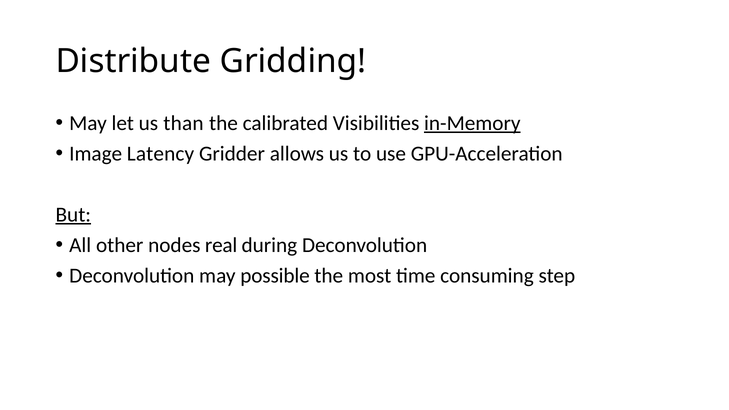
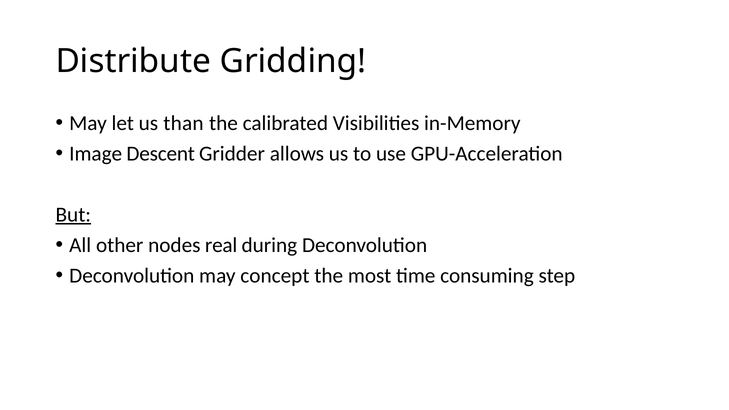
in-Memory underline: present -> none (472, 123)
Latency: Latency -> Descent (161, 154)
possible: possible -> concept (275, 276)
